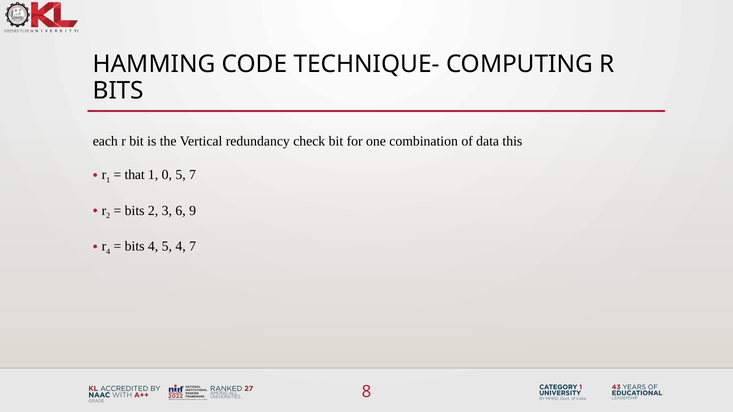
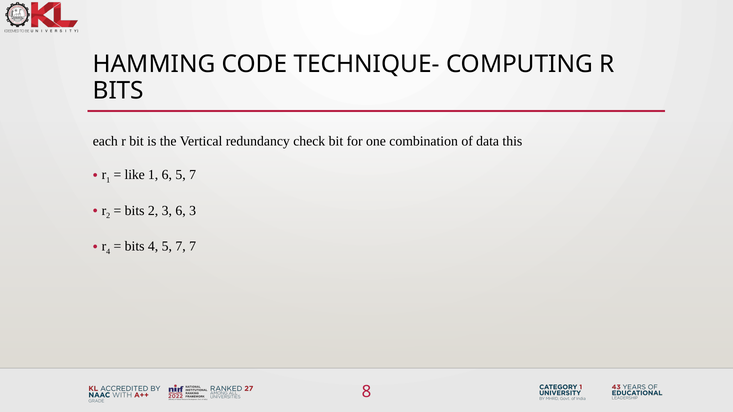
that: that -> like (135, 175)
1 0: 0 -> 6 (167, 175)
6 9: 9 -> 3 (193, 211)
4 5 4: 4 -> 7 (181, 246)
